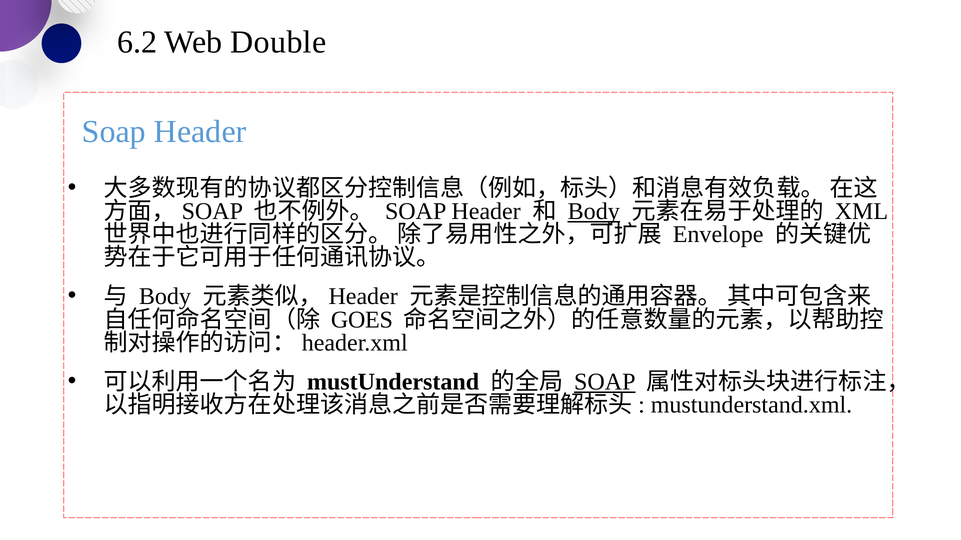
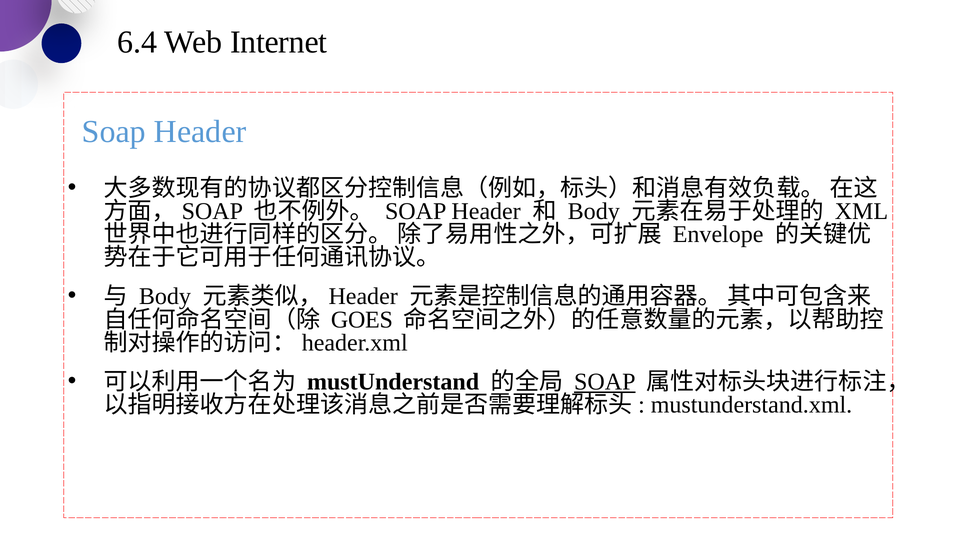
6.2: 6.2 -> 6.4 (137, 42)
Double: Double -> Internet (279, 42)
Body underline: present -> none (594, 212)
